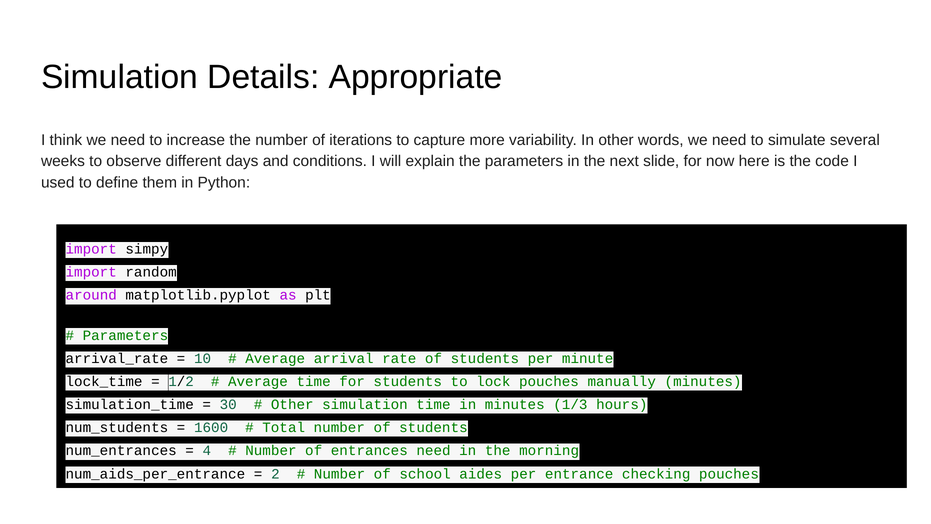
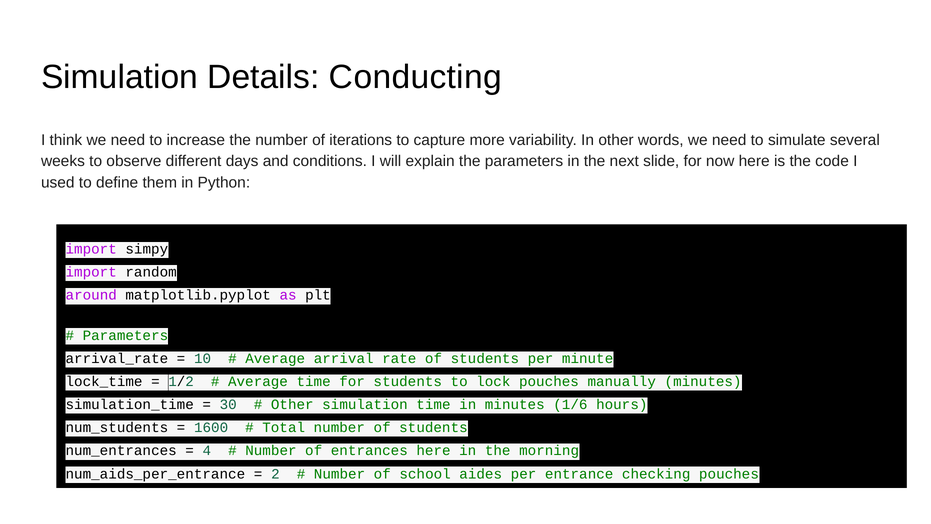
Appropriate: Appropriate -> Conducting (415, 77)
1/3: 1/3 -> 1/6 (570, 404)
entrances need: need -> here (434, 451)
